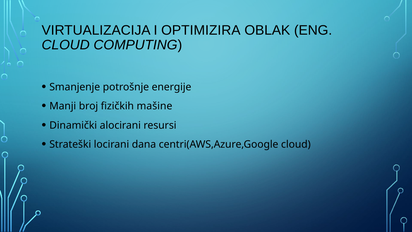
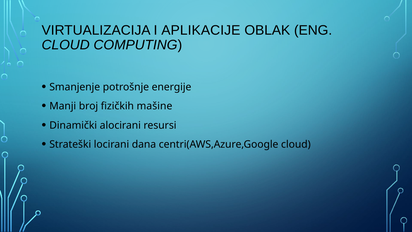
OPTIMIZIRA: OPTIMIZIRA -> APLIKACIJE (201, 30)
